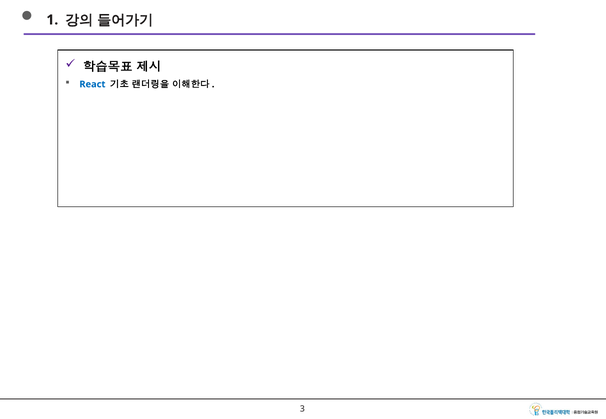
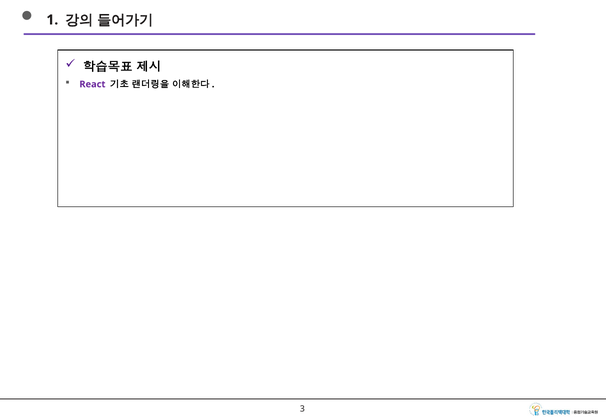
React colour: blue -> purple (92, 84)
